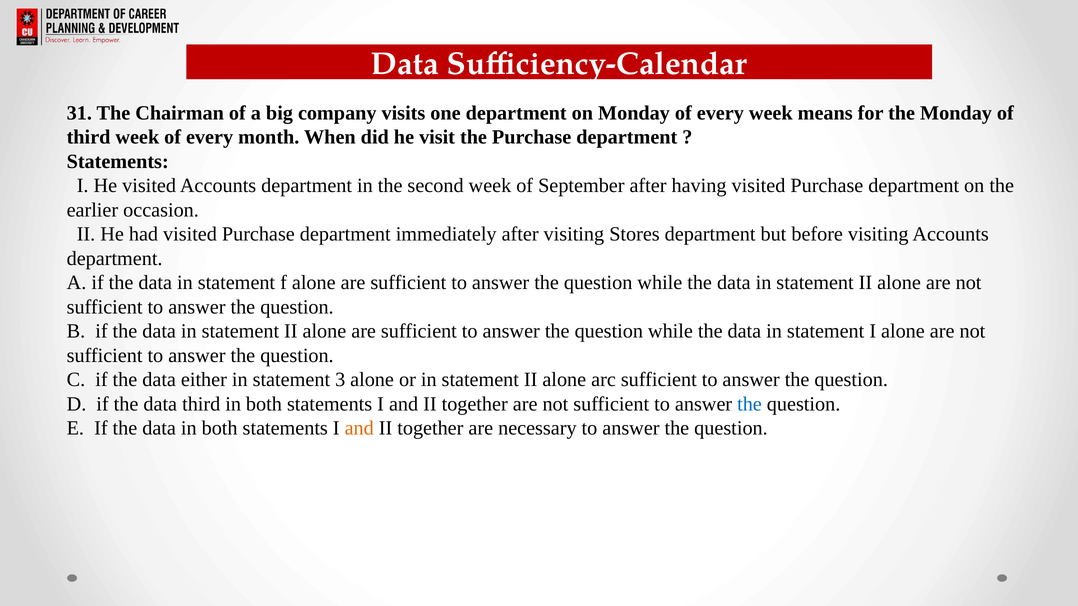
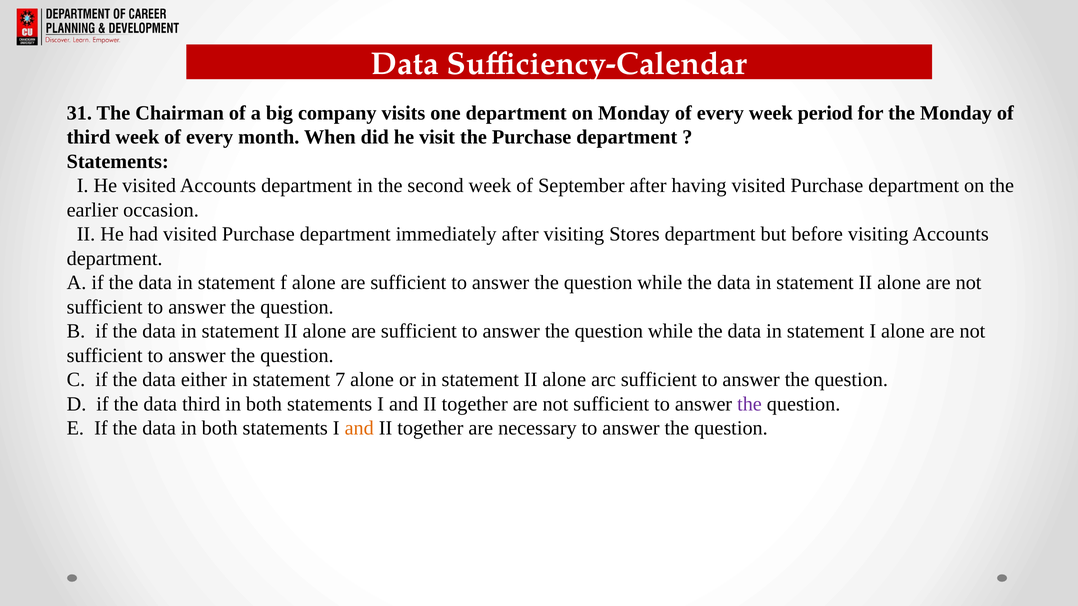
means: means -> period (825, 113)
3: 3 -> 7 (340, 380)
the colour: blue -> purple (750, 404)
